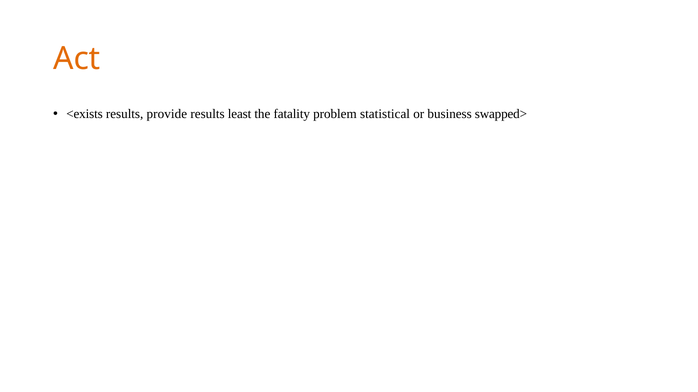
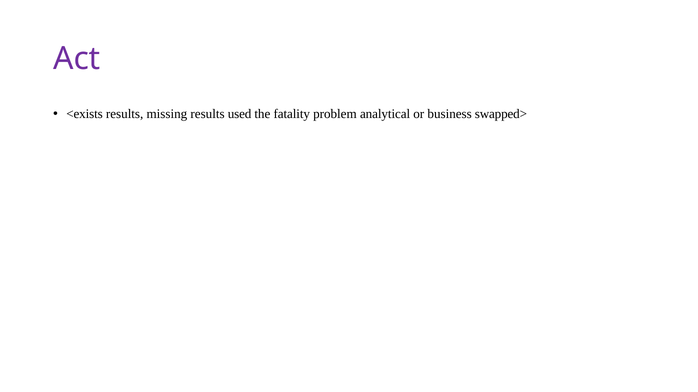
Act colour: orange -> purple (77, 59)
provide: provide -> missing (167, 114)
least: least -> used (240, 114)
statistical: statistical -> analytical (385, 114)
